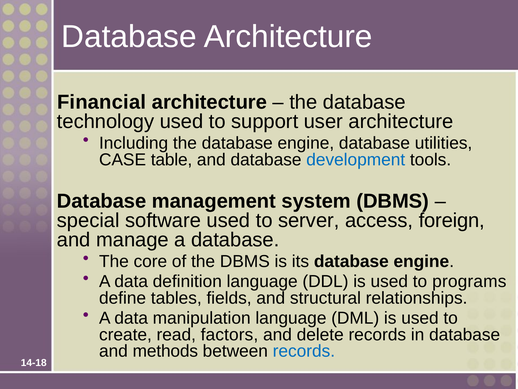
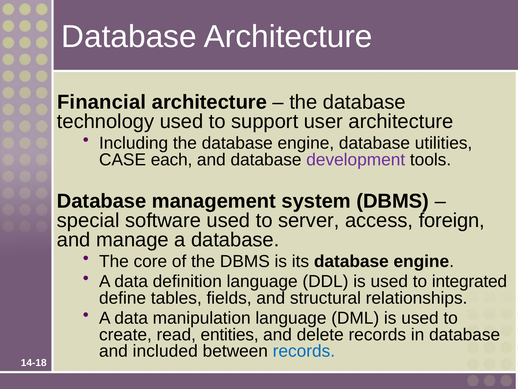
table: table -> each (172, 160)
development colour: blue -> purple (356, 160)
programs: programs -> integrated (469, 281)
factors: factors -> entities (230, 334)
methods: methods -> included (165, 351)
